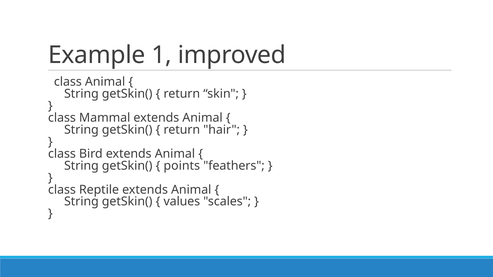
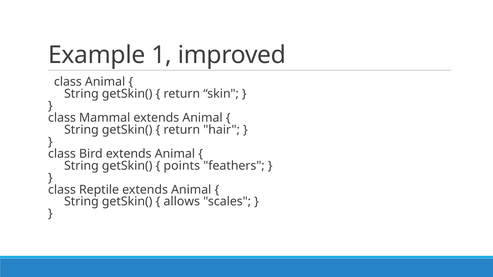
values: values -> allows (182, 202)
